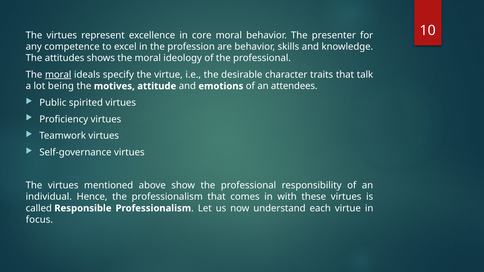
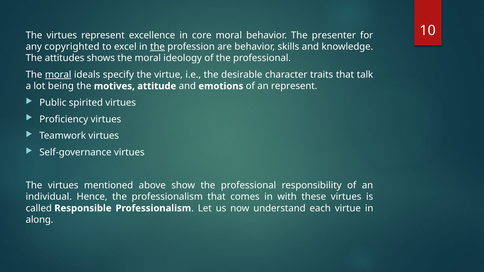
competence: competence -> copyrighted (72, 47)
the underline: none -> present (157, 47)
an attendees: attendees -> represent (294, 86)
focus: focus -> along (40, 220)
